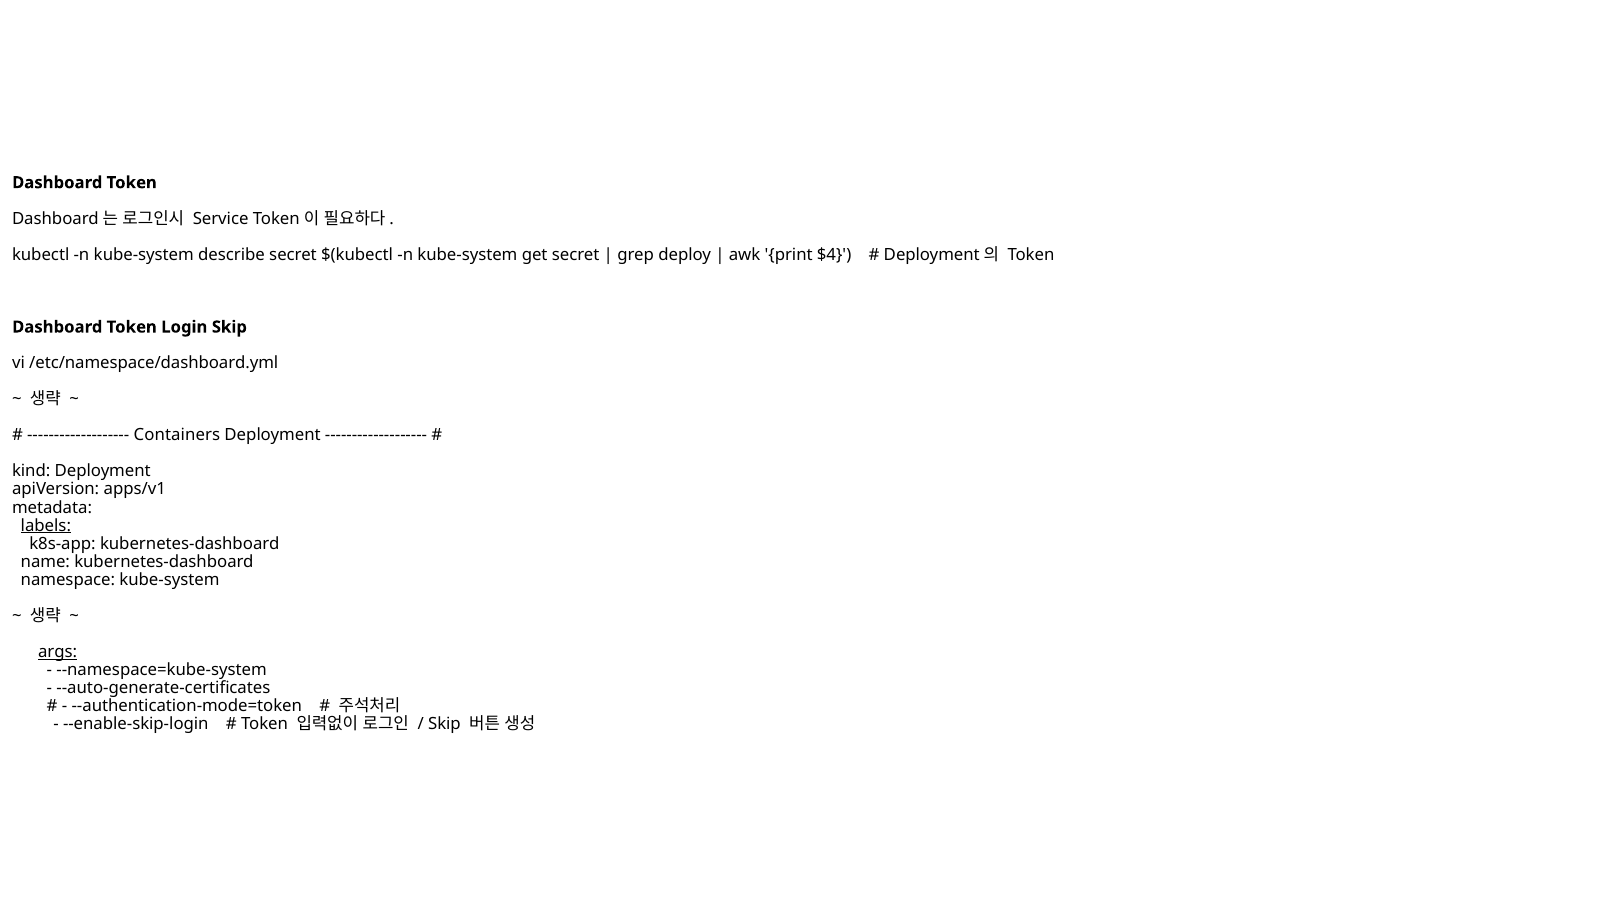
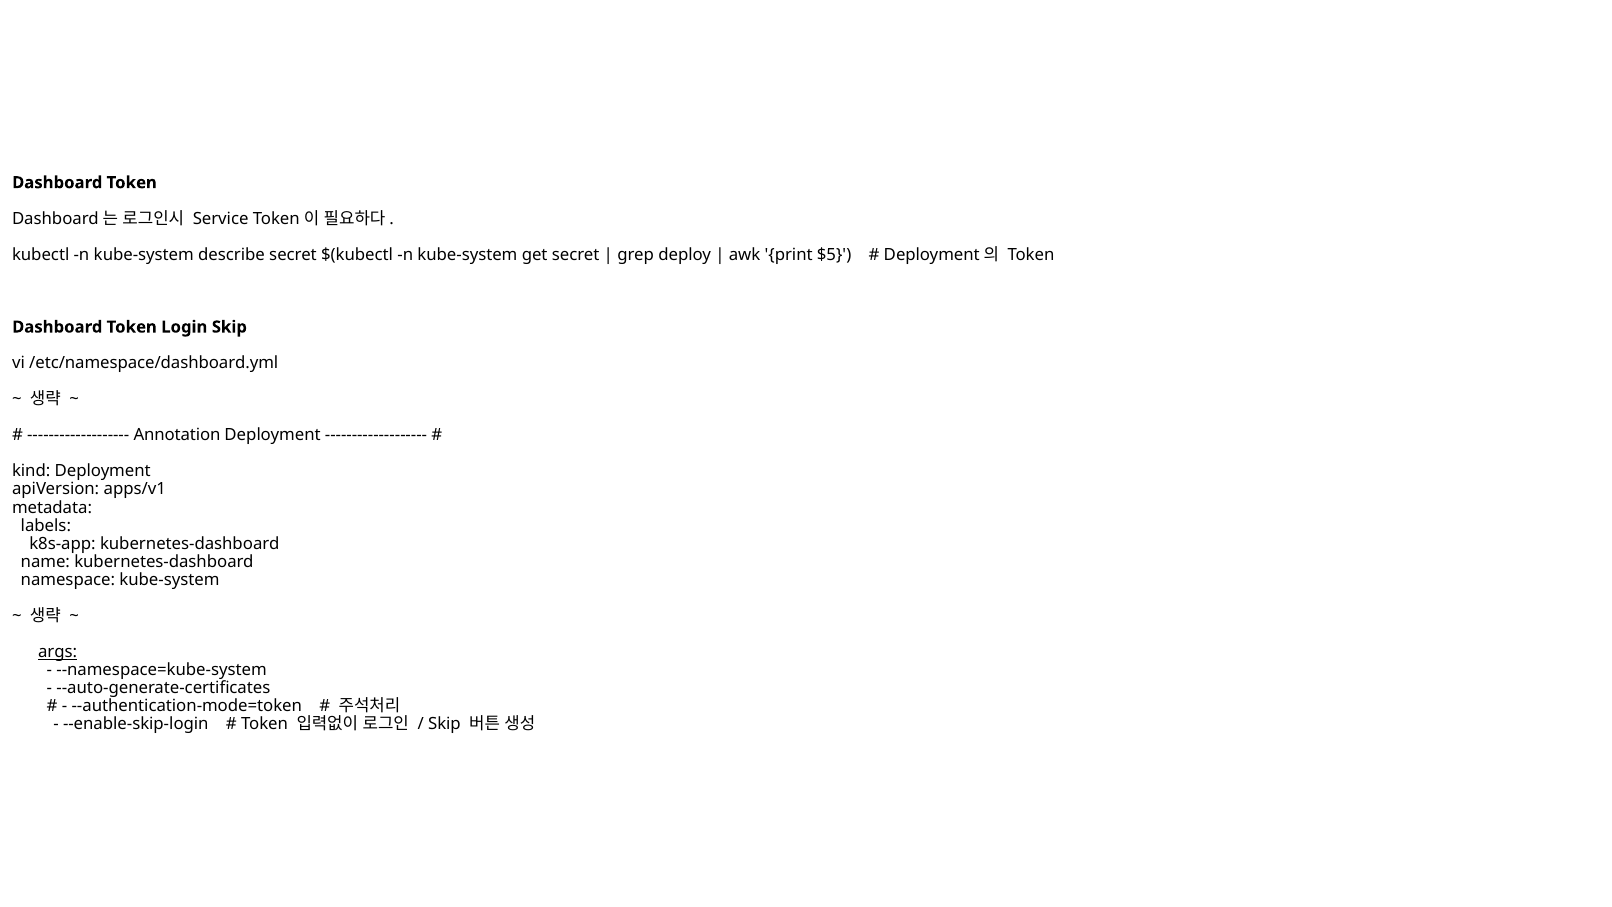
$4: $4 -> $5 (834, 255)
Containers: Containers -> Annotation (177, 435)
labels underline: present -> none (46, 525)
